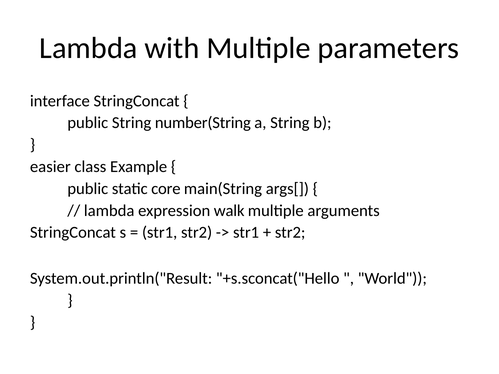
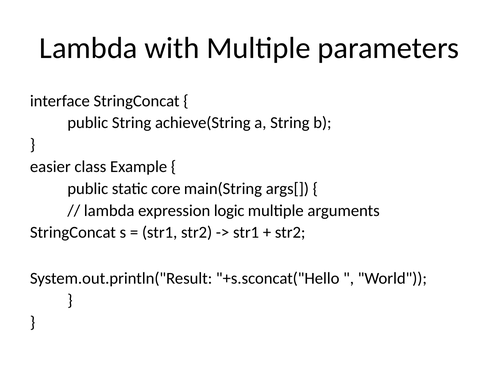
number(String: number(String -> achieve(String (203, 123)
walk: walk -> logic (229, 211)
